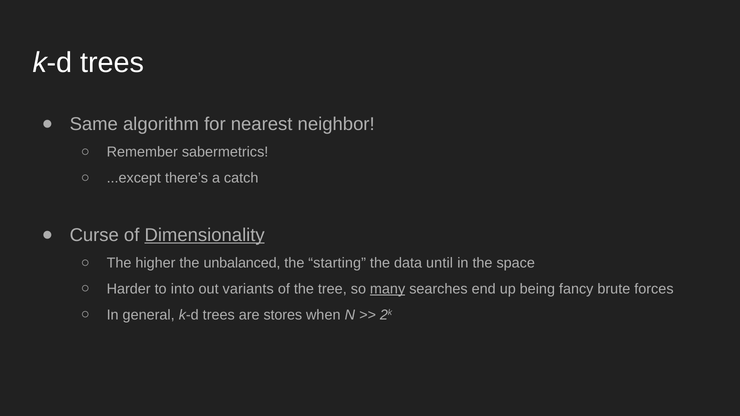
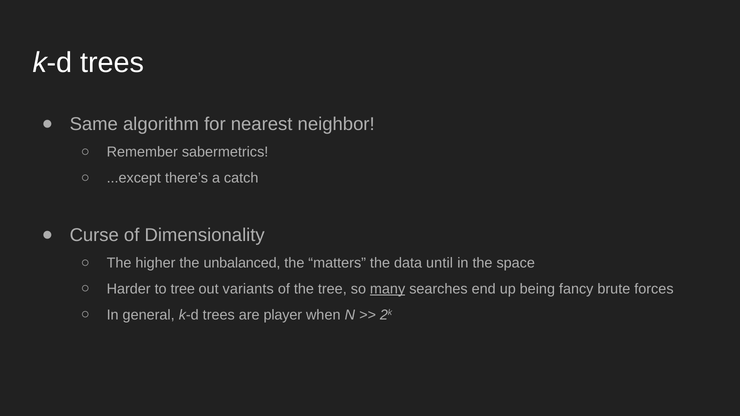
Dimensionality underline: present -> none (205, 235)
starting: starting -> matters (337, 263)
to into: into -> tree (183, 289)
stores: stores -> player (283, 315)
